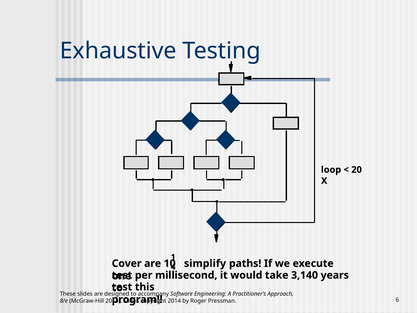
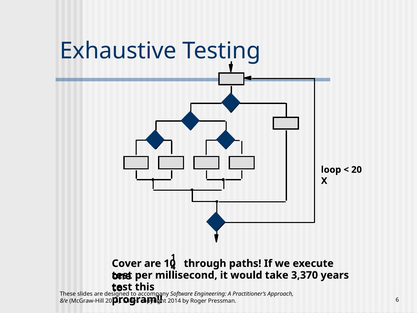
simplify: simplify -> through (205, 263)
3,140: 3,140 -> 3,370 (305, 275)
